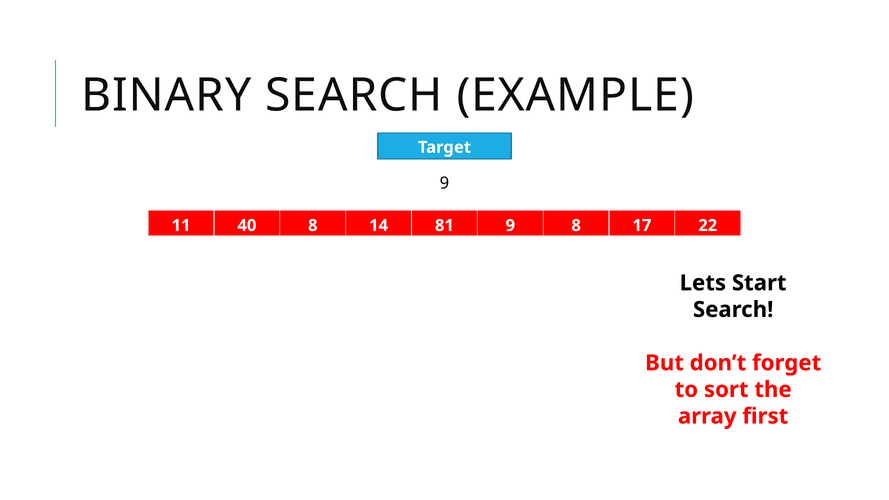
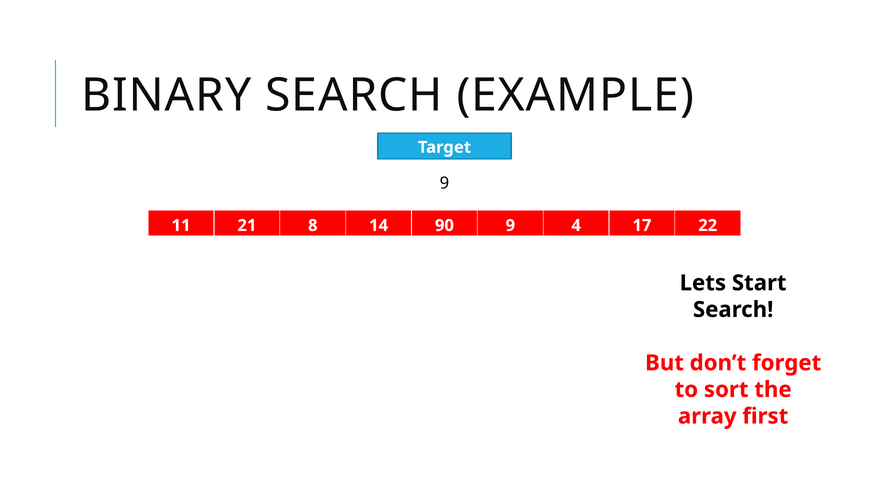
40: 40 -> 21 (247, 226)
81: 81 -> 90 (444, 226)
9 8: 8 -> 4 (576, 226)
